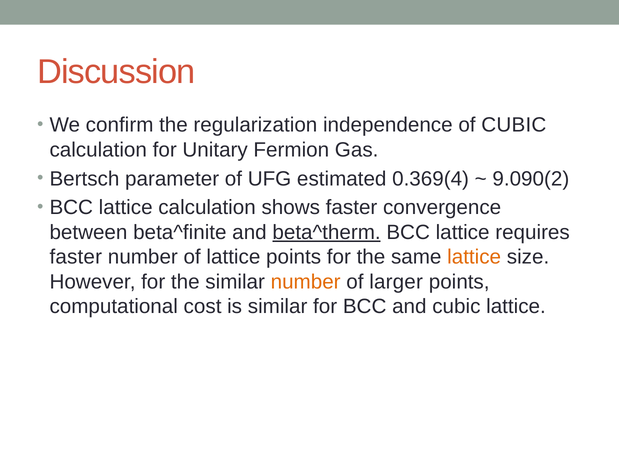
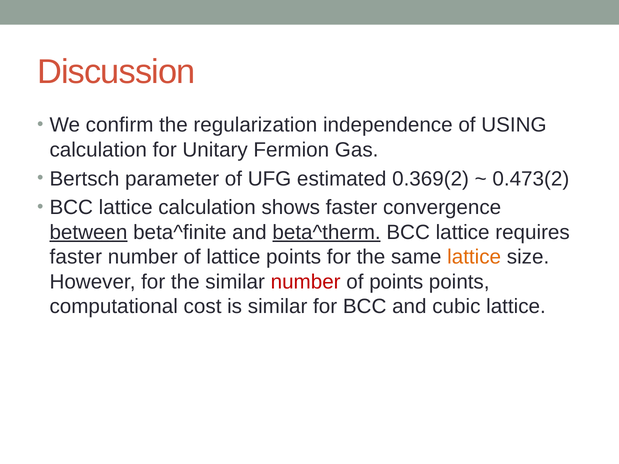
of CUBIC: CUBIC -> USING (514, 125)
0.369(4: 0.369(4 -> 0.369(2 (431, 179)
9.090(2: 9.090(2 -> 0.473(2 (531, 179)
between underline: none -> present (88, 233)
number colour: orange -> red (306, 282)
of larger: larger -> points (396, 282)
